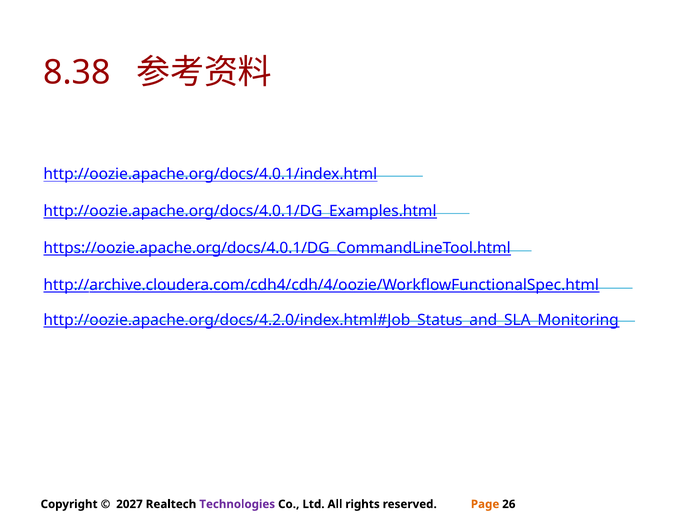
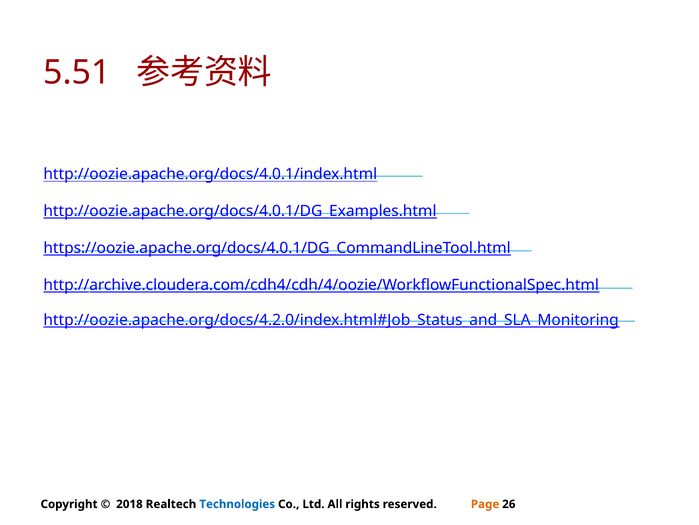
8.38: 8.38 -> 5.51 (77, 72)
2027: 2027 -> 2018 (129, 503)
Technologies colour: purple -> blue (237, 503)
